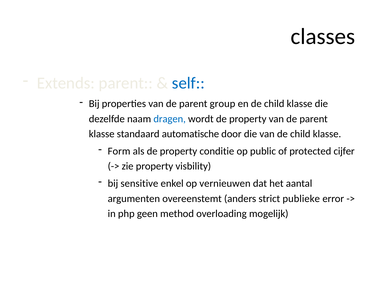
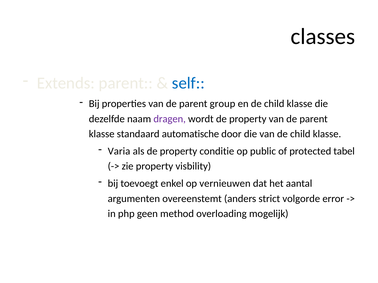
dragen colour: blue -> purple (170, 119)
Form: Form -> Varia (119, 151)
cijfer: cijfer -> tabel (344, 151)
sensitive: sensitive -> toevoegt (139, 184)
publieke: publieke -> volgorde (301, 199)
